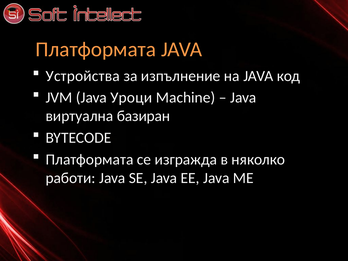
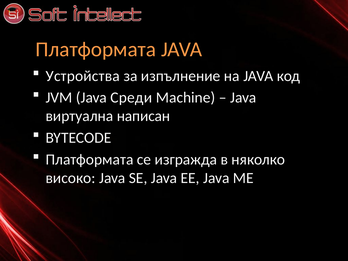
Уроци: Уроци -> Среди (131, 98)
базиран: базиран -> написан (144, 116)
работи: работи -> високо (71, 178)
